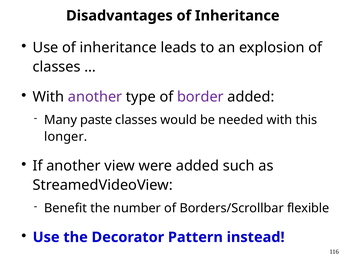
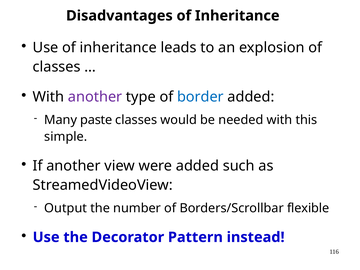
border colour: purple -> blue (200, 97)
longer: longer -> simple (66, 137)
Benefit: Benefit -> Output (66, 208)
